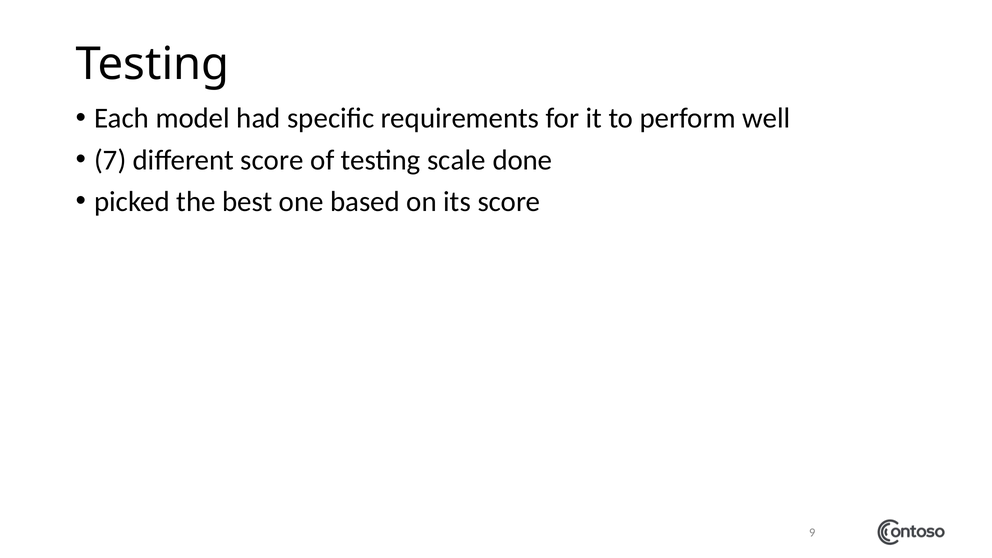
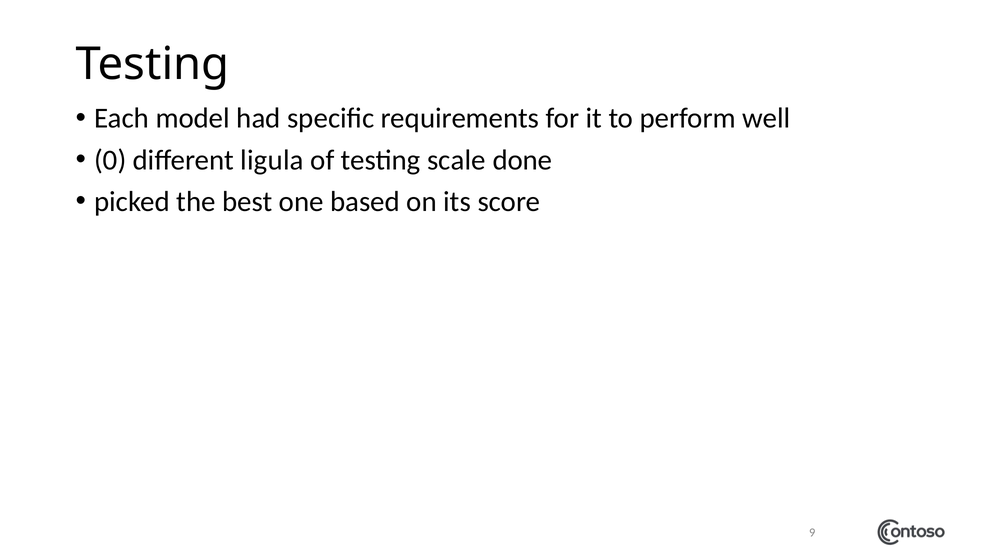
7: 7 -> 0 (110, 160)
different score: score -> ligula (272, 160)
